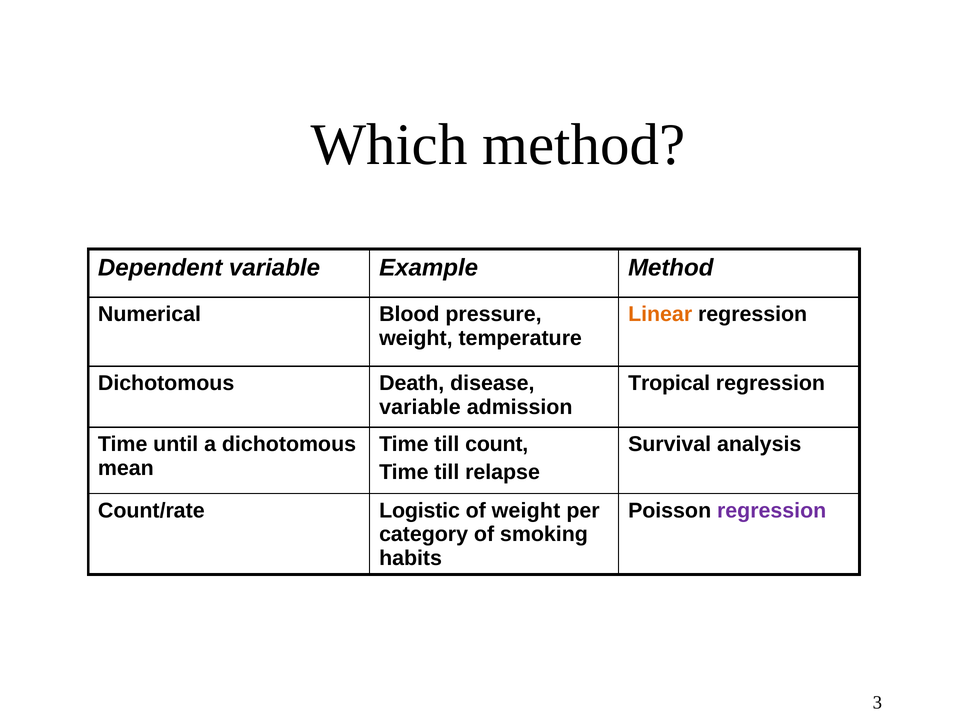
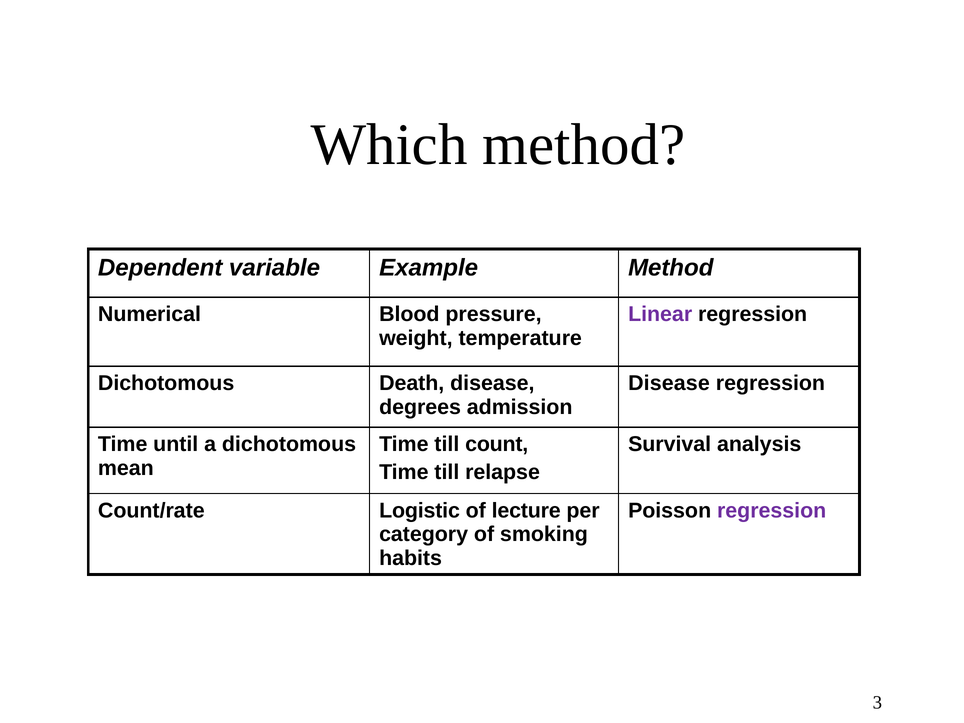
Linear colour: orange -> purple (660, 314)
Tropical: Tropical -> Disease (669, 383)
variable: variable -> degrees (420, 407)
of weight: weight -> lecture (526, 510)
